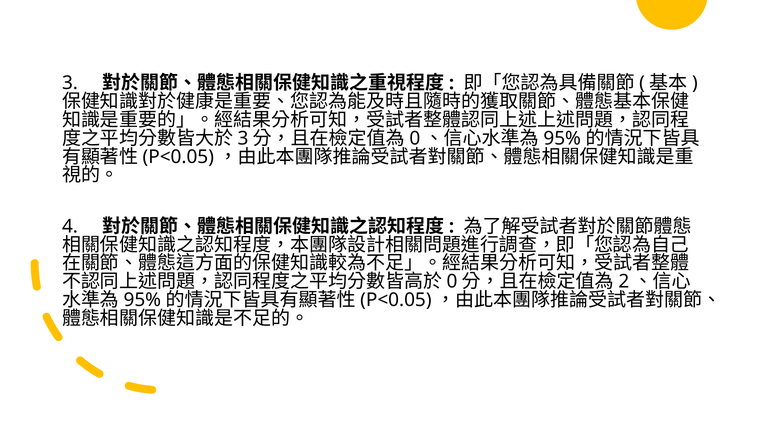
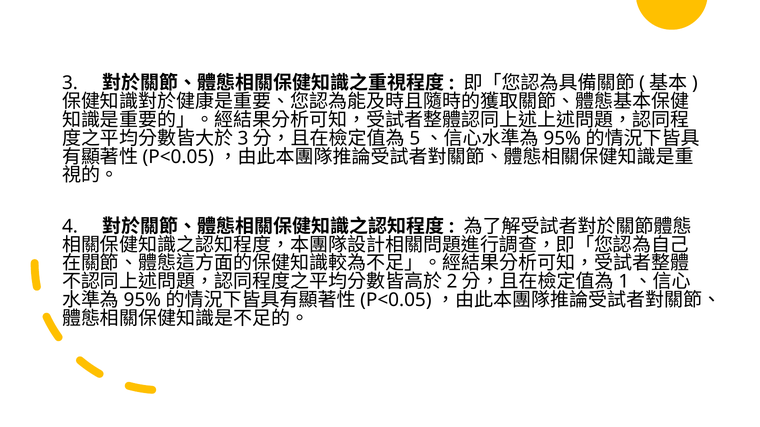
0: 0 -> 5 (415, 138)
0: 0 -> 2 (452, 282)
2: 2 -> 1 (624, 282)
